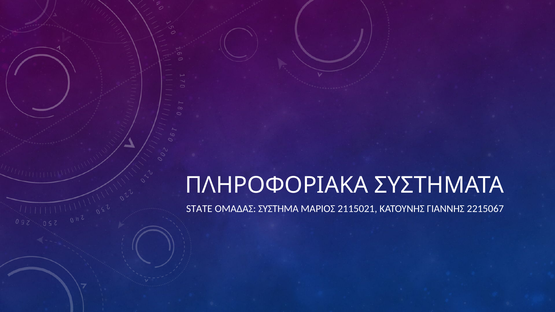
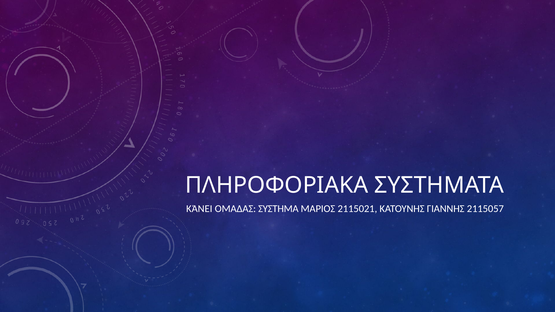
STATE: STATE -> ΚΆΝΕΙ (199, 209)
2215067: 2215067 -> 2115057 (485, 209)
